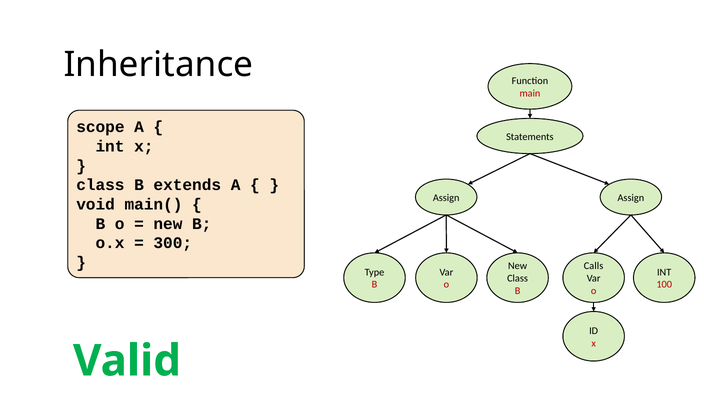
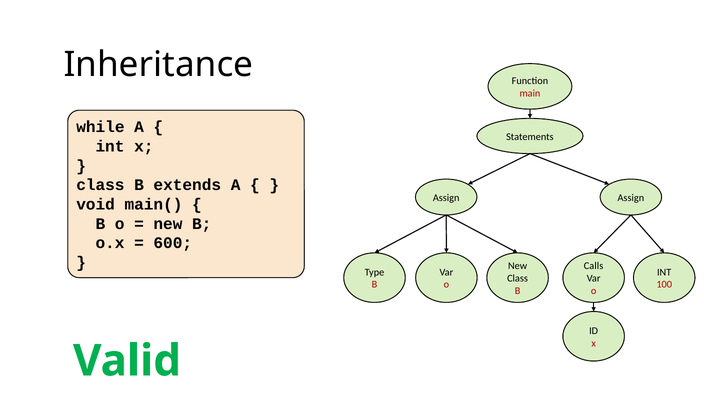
scope: scope -> while (100, 127)
300: 300 -> 600 (173, 243)
